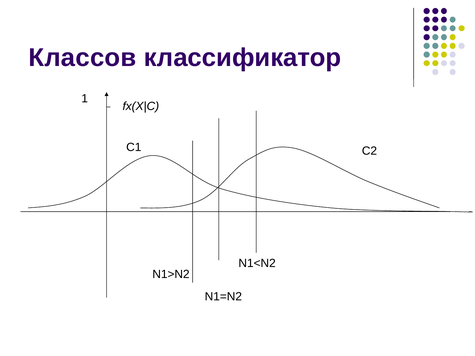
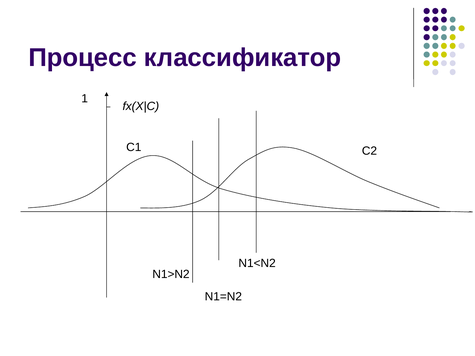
Классов: Классов -> Процесс (83, 58)
